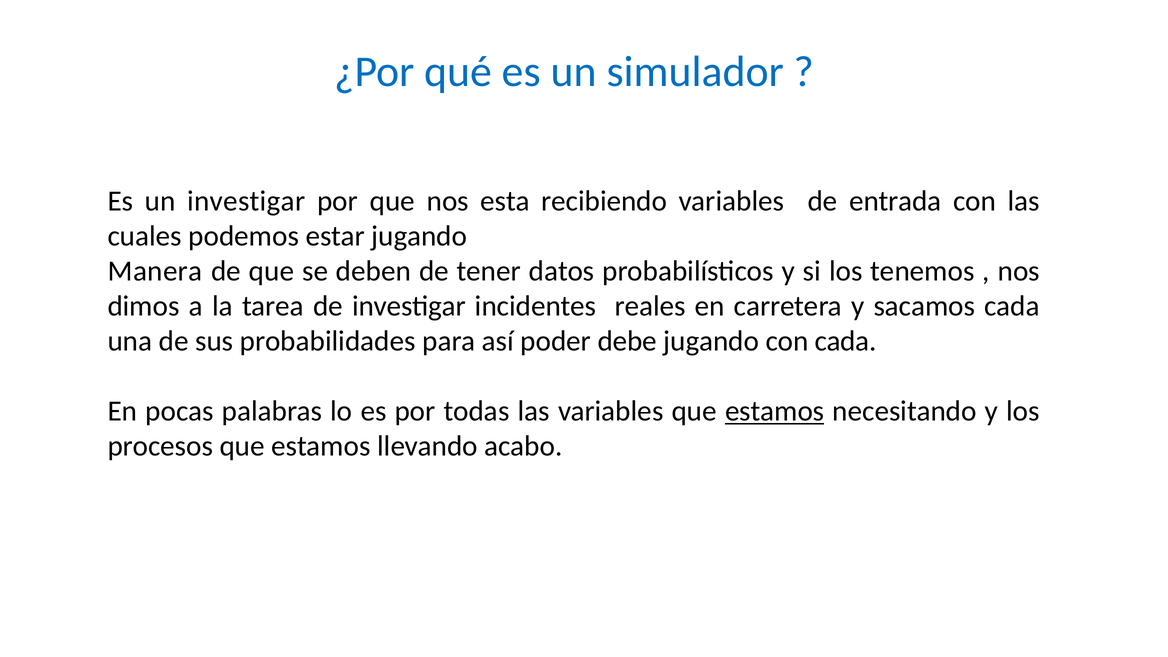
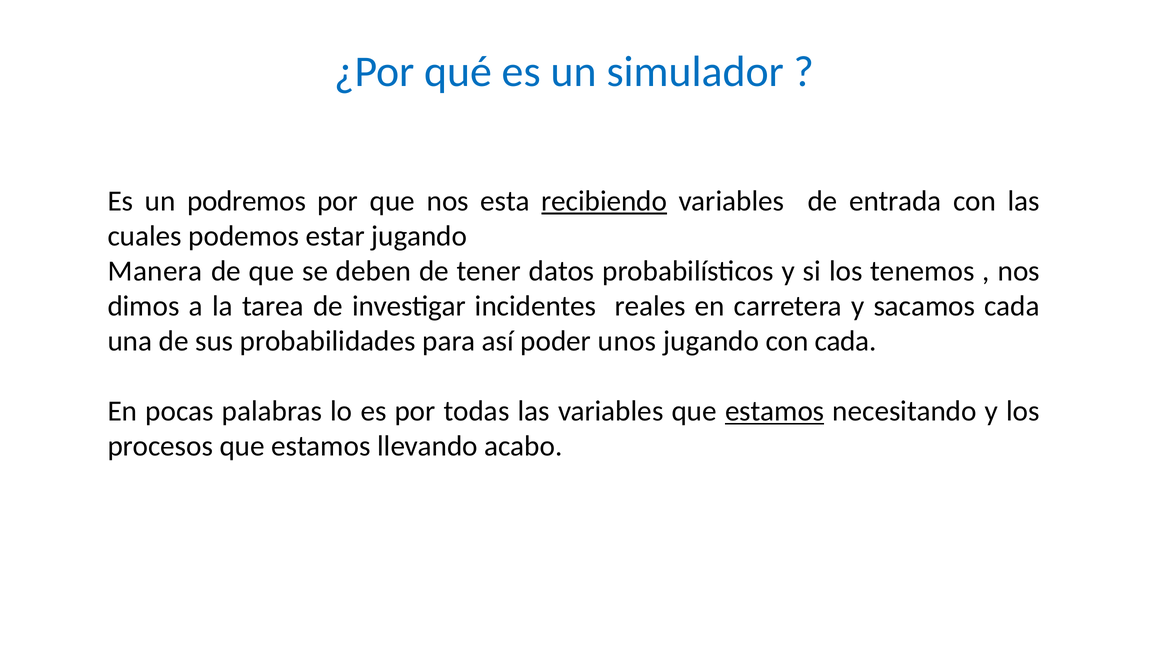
un investigar: investigar -> podremos (247, 201)
recibiendo underline: none -> present (604, 201)
debe: debe -> unos (627, 341)
